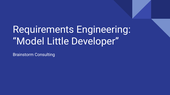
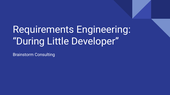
Model: Model -> During (29, 42)
